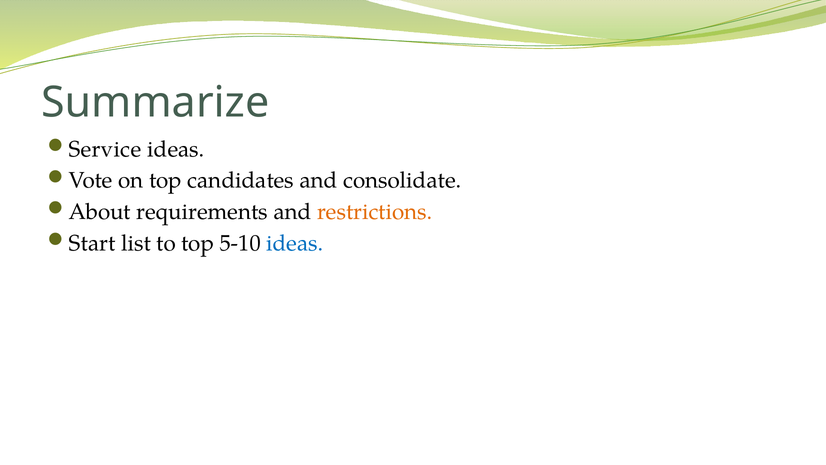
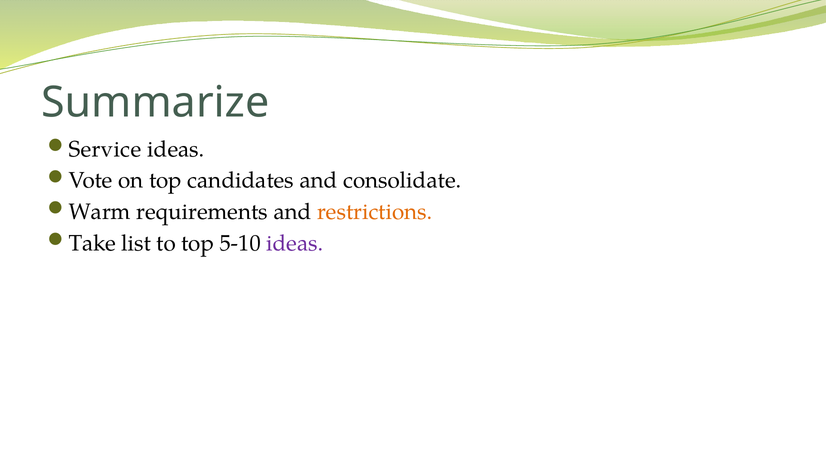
About: About -> Warm (100, 212)
Start: Start -> Take (92, 243)
ideas colour: blue -> purple (295, 243)
